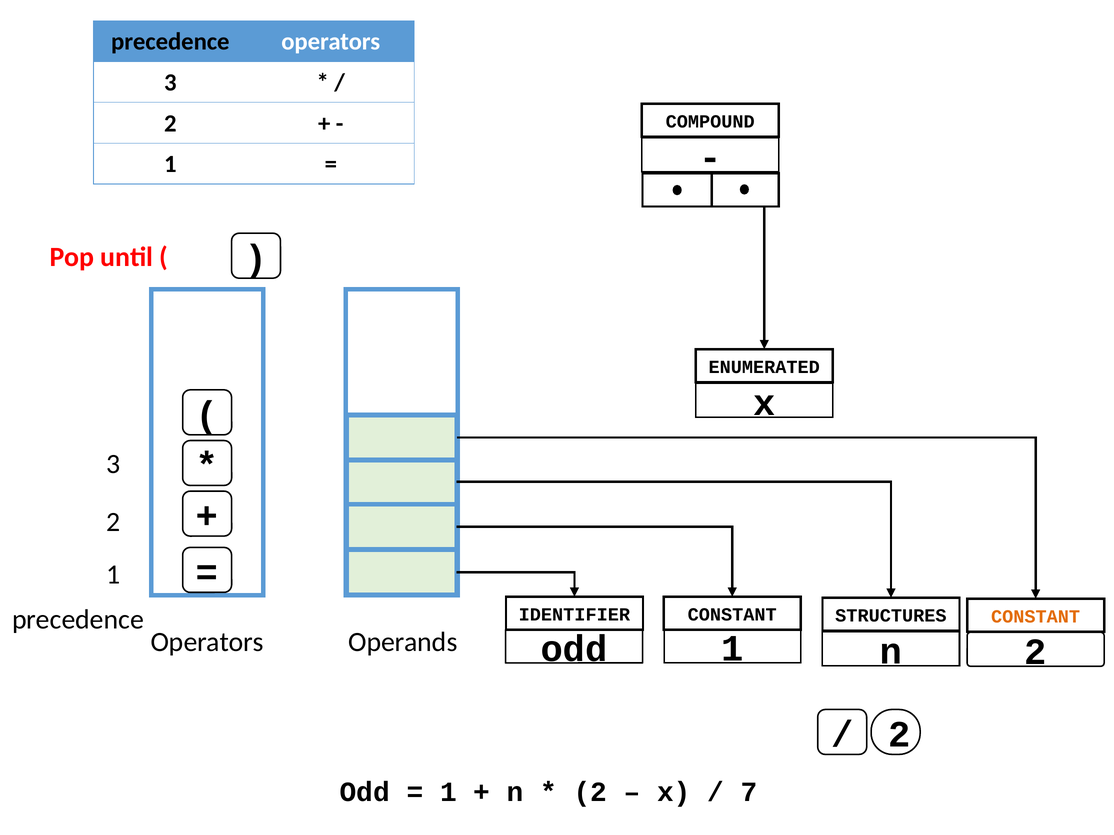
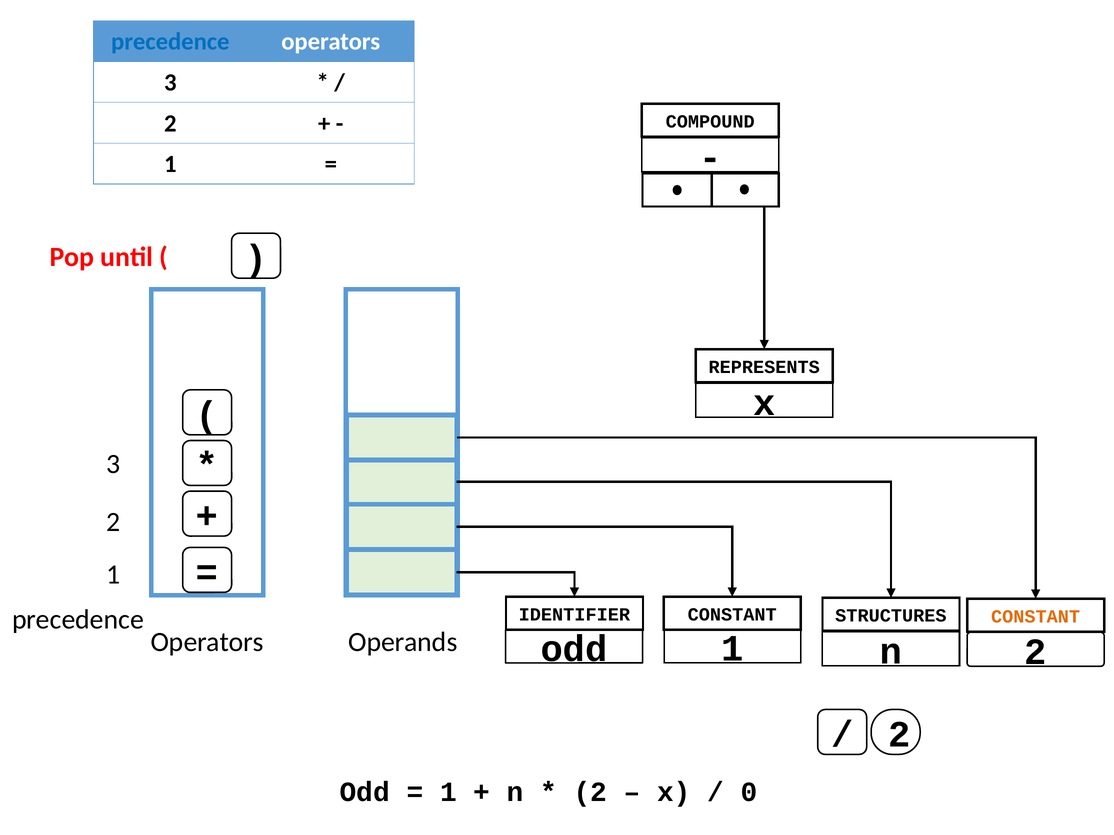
precedence colour: black -> blue (170, 42)
ENUMERATED: ENUMERATED -> REPRESENTS (764, 367)
7: 7 -> 0 (749, 793)
